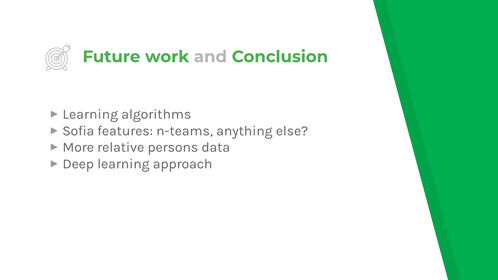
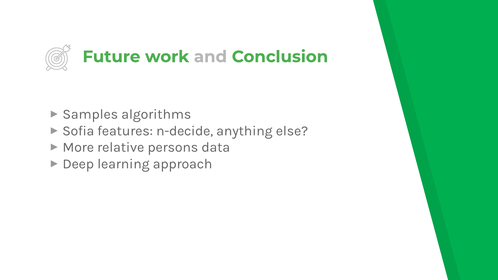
Learning: Learning -> Samples (90, 114)
n-teams: n-teams -> n-decide (185, 131)
